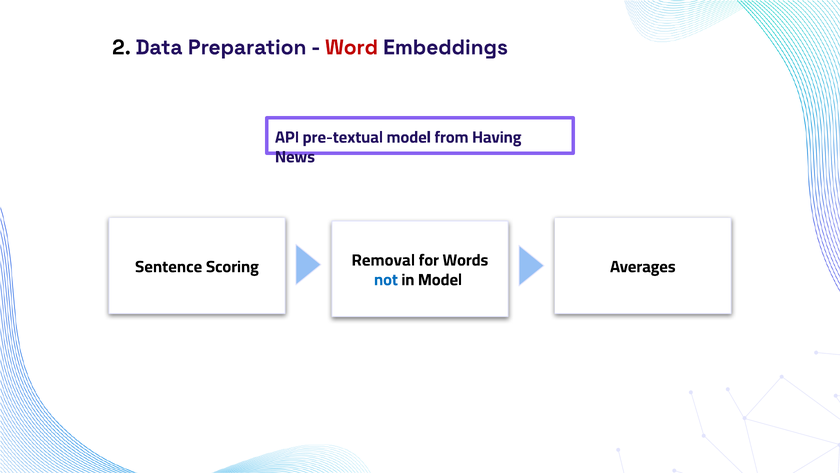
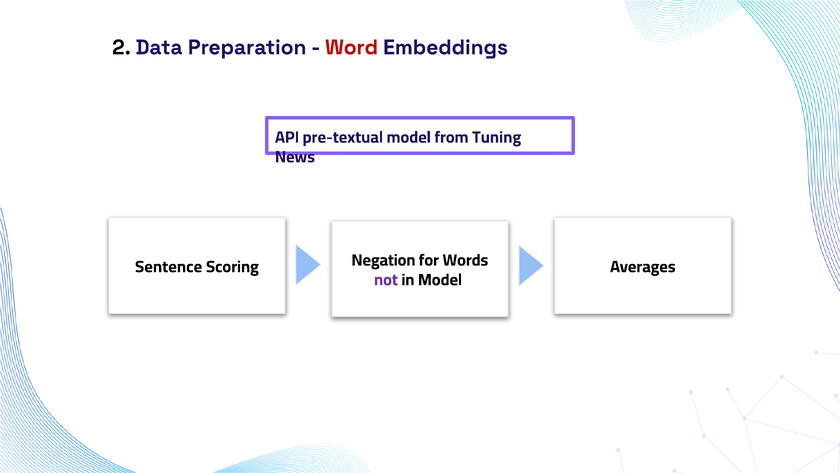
Having: Having -> Tuning (497, 137)
Removal: Removal -> Negation (383, 260)
not colour: blue -> purple (386, 280)
